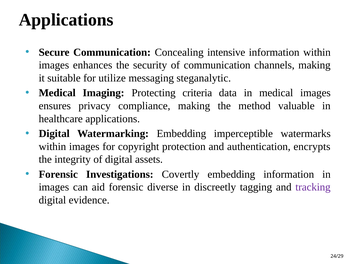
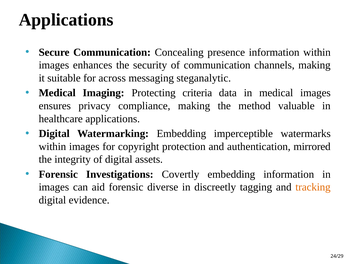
intensive: intensive -> presence (226, 52)
utilize: utilize -> across (112, 78)
encrypts: encrypts -> mirrored (312, 146)
tracking colour: purple -> orange (313, 187)
